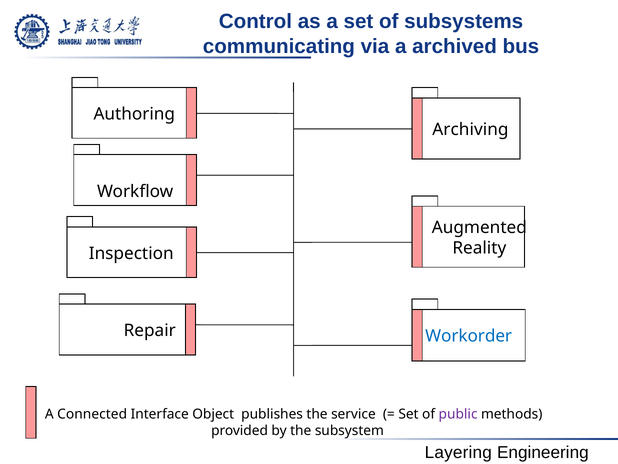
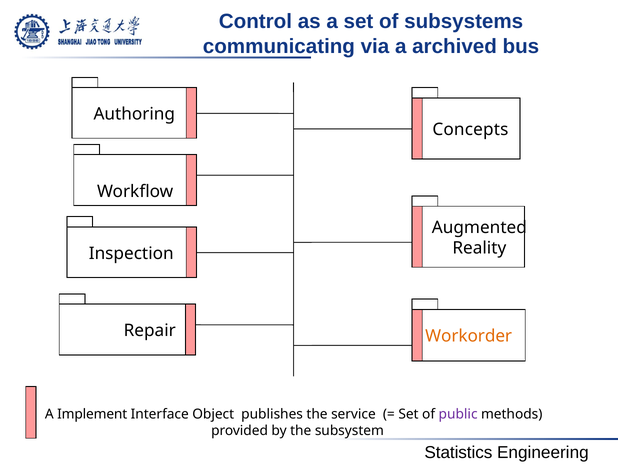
Archiving: Archiving -> Concepts (470, 130)
Workorder colour: blue -> orange (469, 336)
Connected: Connected -> Implement (92, 414)
Layering: Layering -> Statistics (458, 452)
